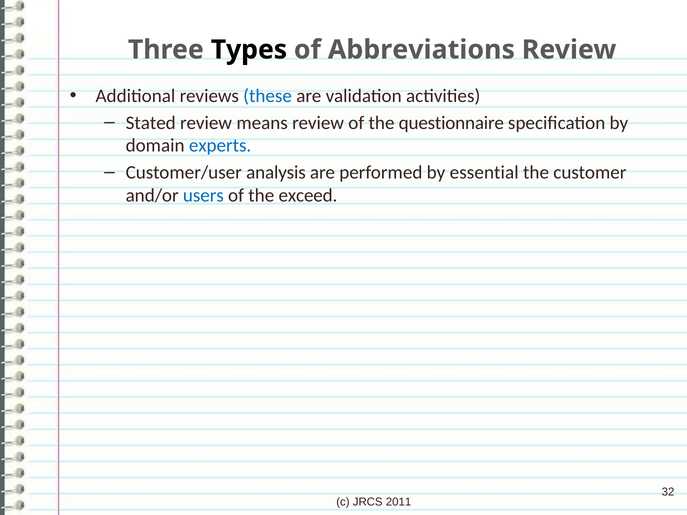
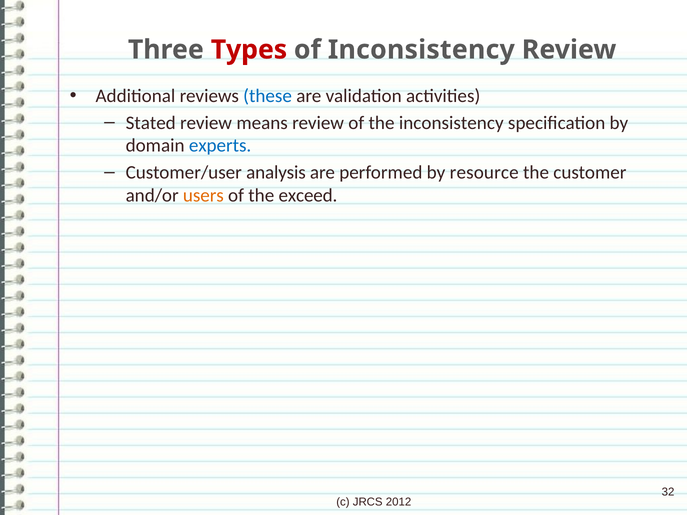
Types colour: black -> red (249, 50)
of Abbreviations: Abbreviations -> Inconsistency (421, 50)
the questionnaire: questionnaire -> inconsistency (451, 123)
essential: essential -> resource (484, 172)
users colour: blue -> orange (203, 195)
2011: 2011 -> 2012 (399, 502)
